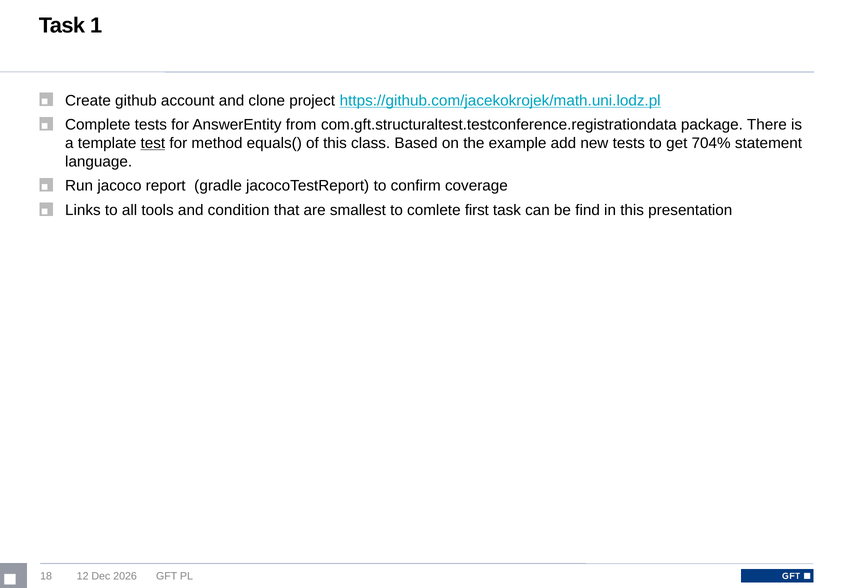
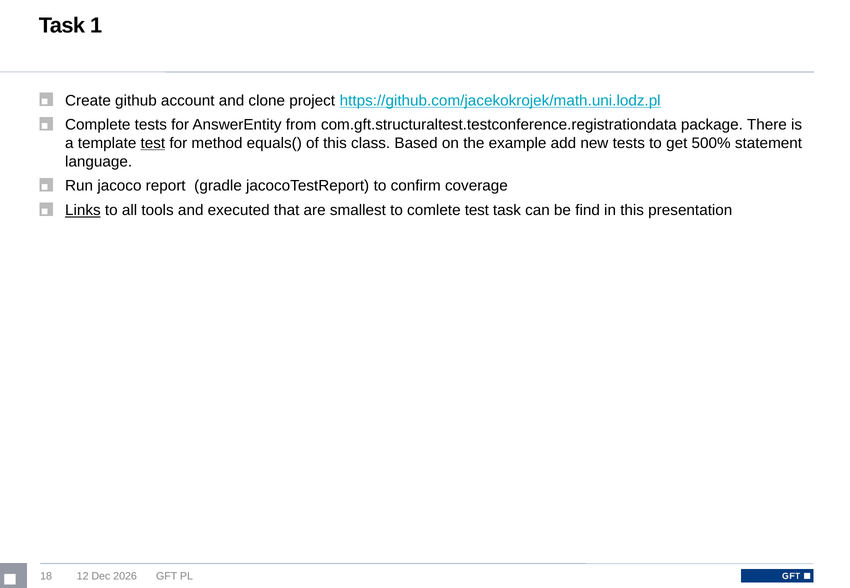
704%: 704% -> 500% (711, 143)
Links underline: none -> present (83, 210)
condition: condition -> executed (239, 210)
comlete first: first -> test (477, 210)
